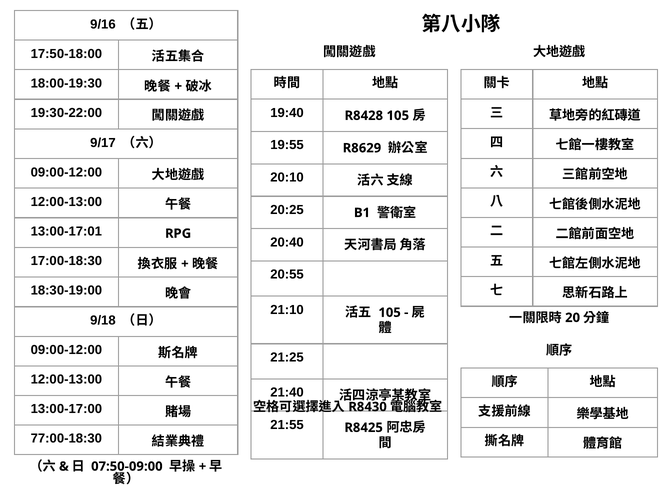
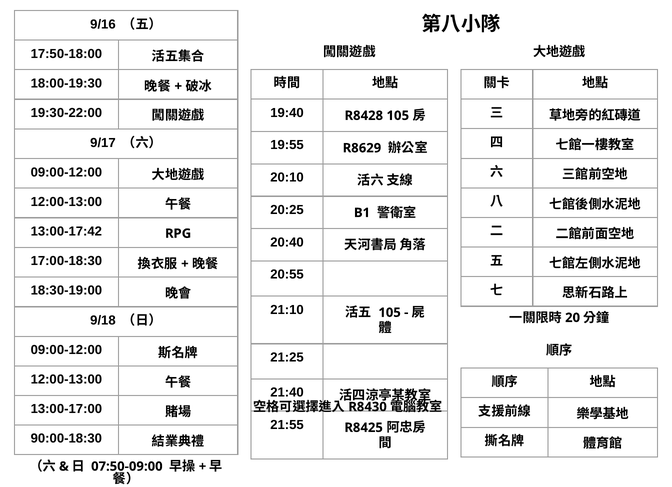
13:00-17:01: 13:00-17:01 -> 13:00-17:42 (66, 231)
77:00-18:30: 77:00-18:30 -> 90:00-18:30 (66, 438)
